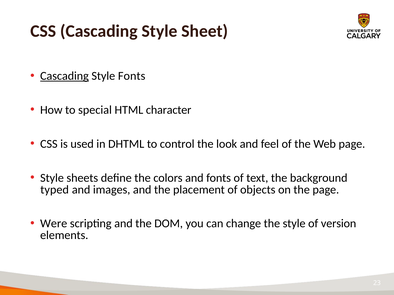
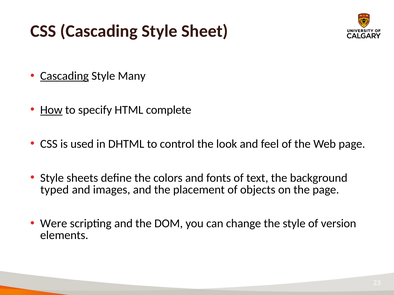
Style Fonts: Fonts -> Many (132, 76)
How underline: none -> present (51, 110)
special: special -> specify (95, 110)
character: character -> complete (169, 110)
